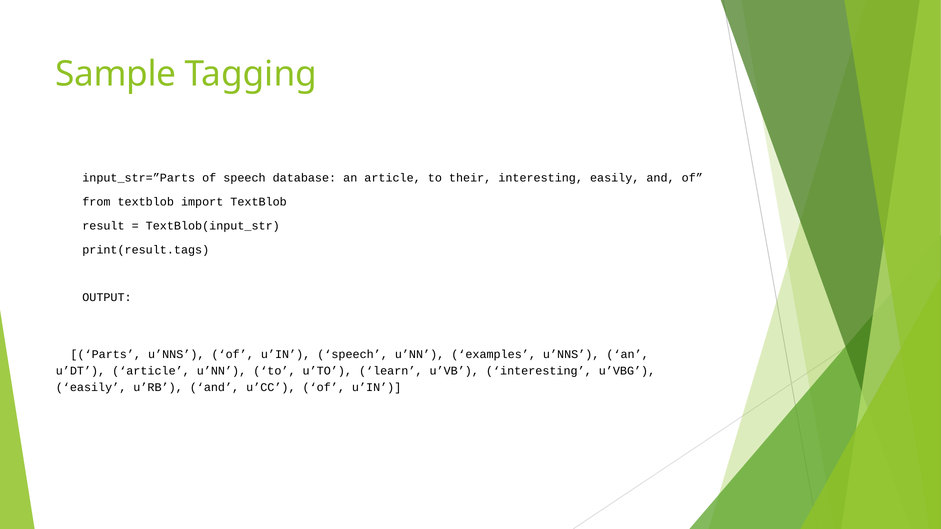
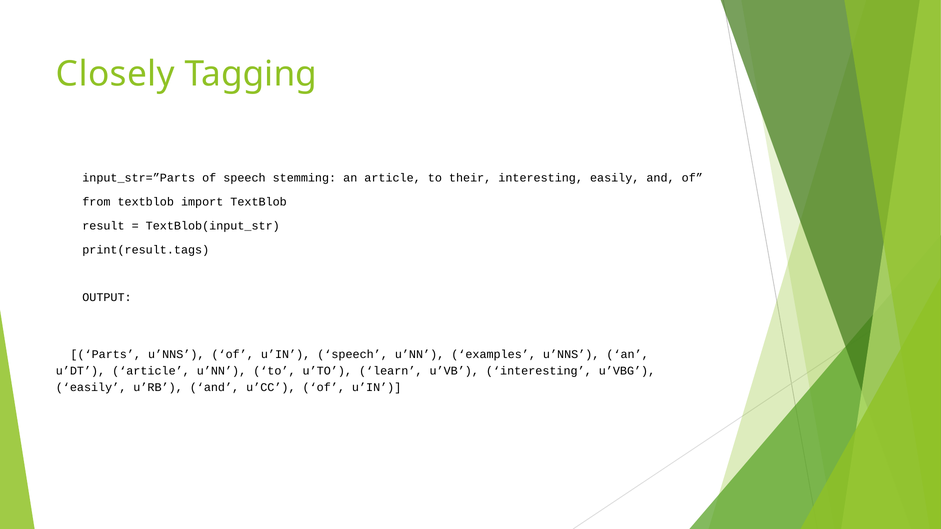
Sample: Sample -> Closely (115, 74)
database: database -> stemming (304, 178)
